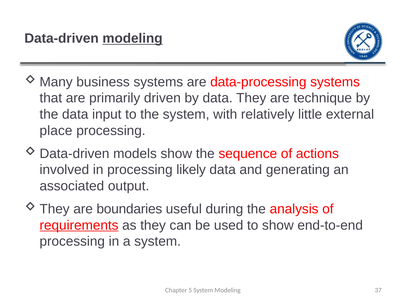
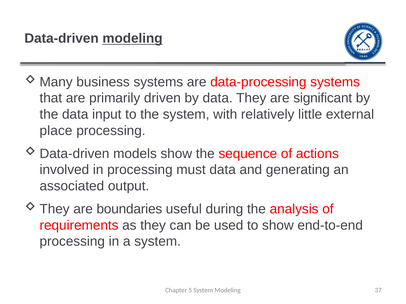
technique: technique -> significant (323, 98)
likely: likely -> must (191, 170)
requirements underline: present -> none (79, 226)
